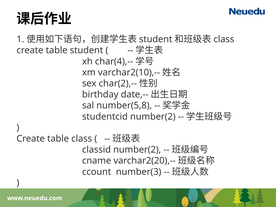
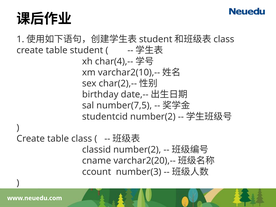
number(5,8: number(5,8 -> number(7,5 (124, 106)
